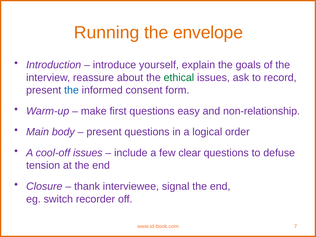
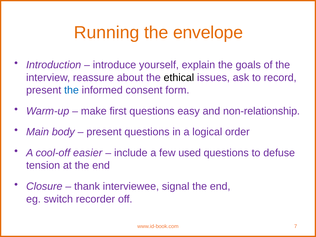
ethical colour: green -> black (179, 78)
cool-off issues: issues -> easier (88, 153)
clear: clear -> used (190, 153)
